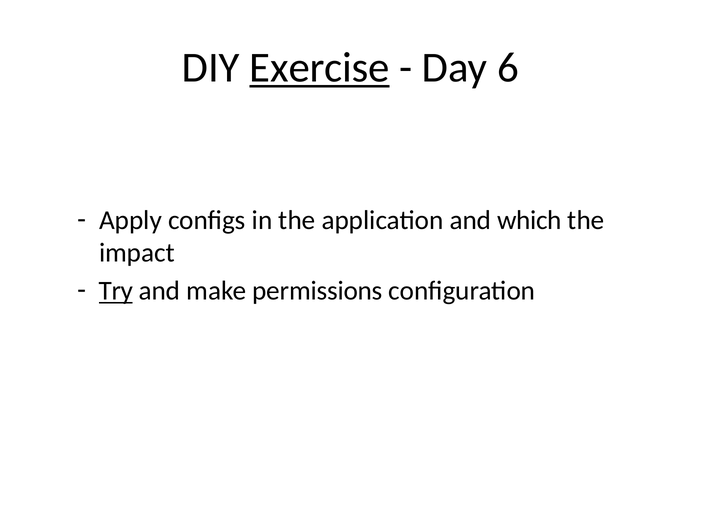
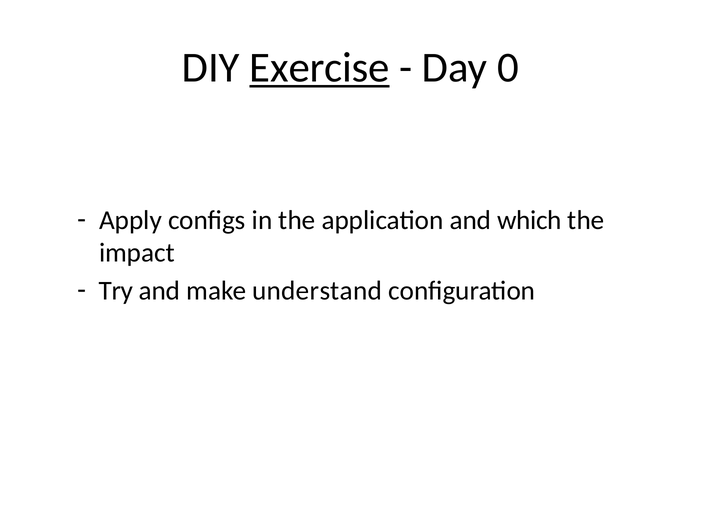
6: 6 -> 0 (508, 68)
Try underline: present -> none (116, 291)
permissions: permissions -> understand (317, 291)
